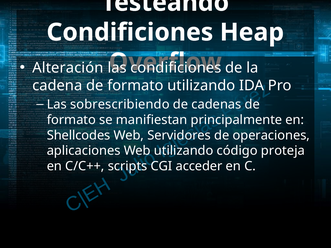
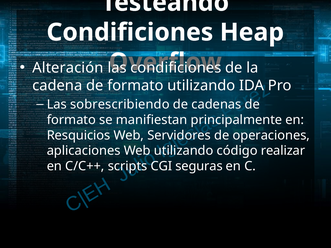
Shellcodes: Shellcodes -> Resquicios (79, 135)
proteja: proteja -> realizar (283, 151)
acceder: acceder -> seguras (199, 166)
